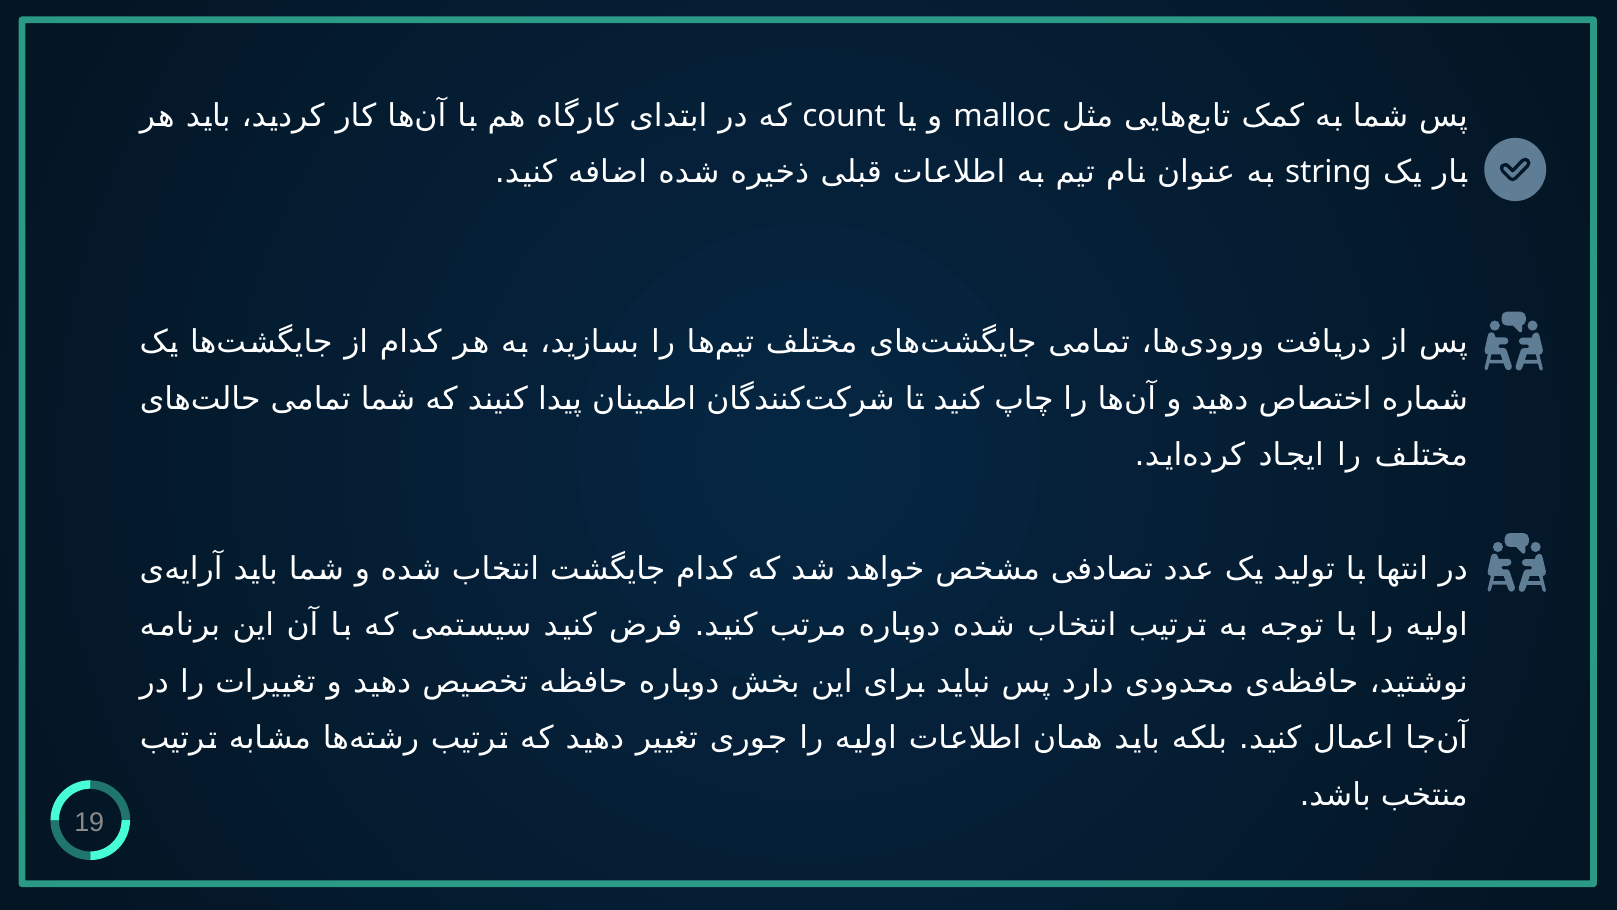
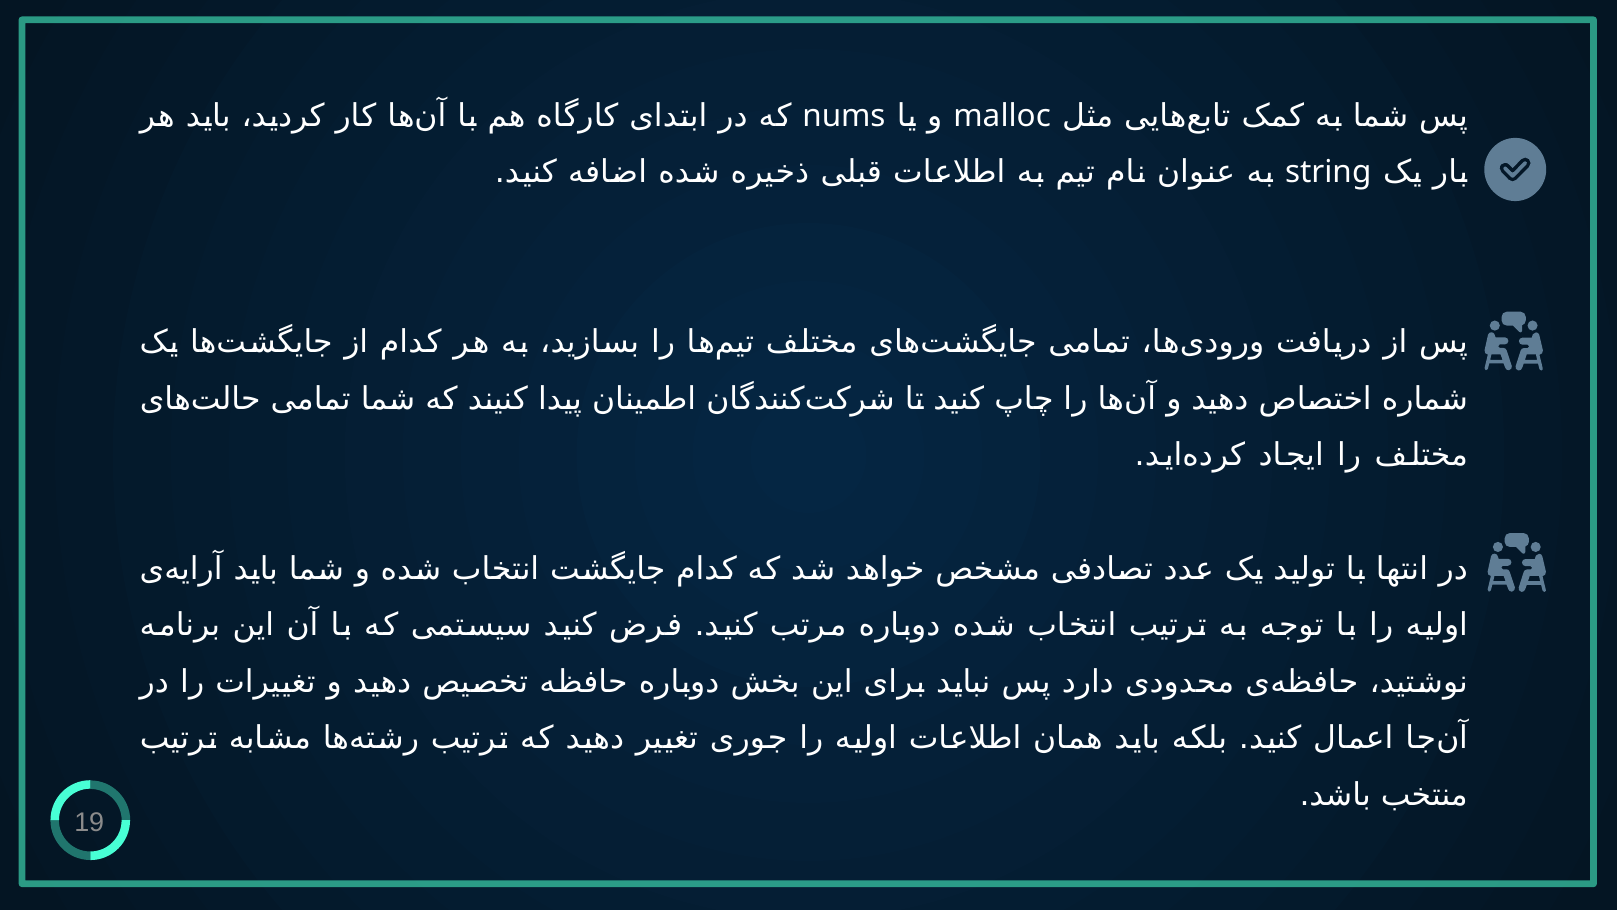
count: count -> nums (844, 116)
